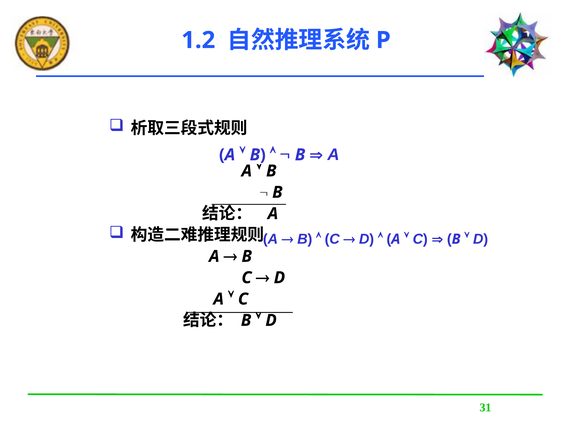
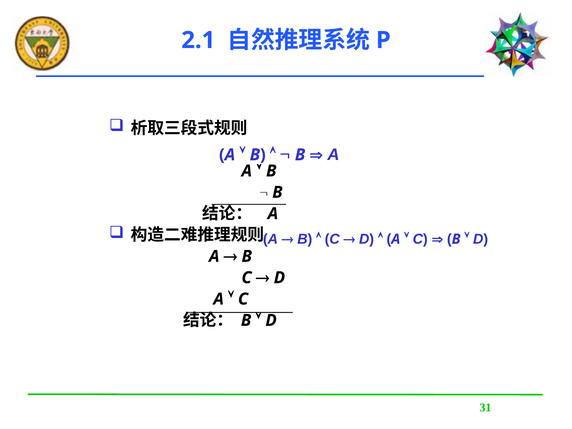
1.2: 1.2 -> 2.1 (198, 40)
